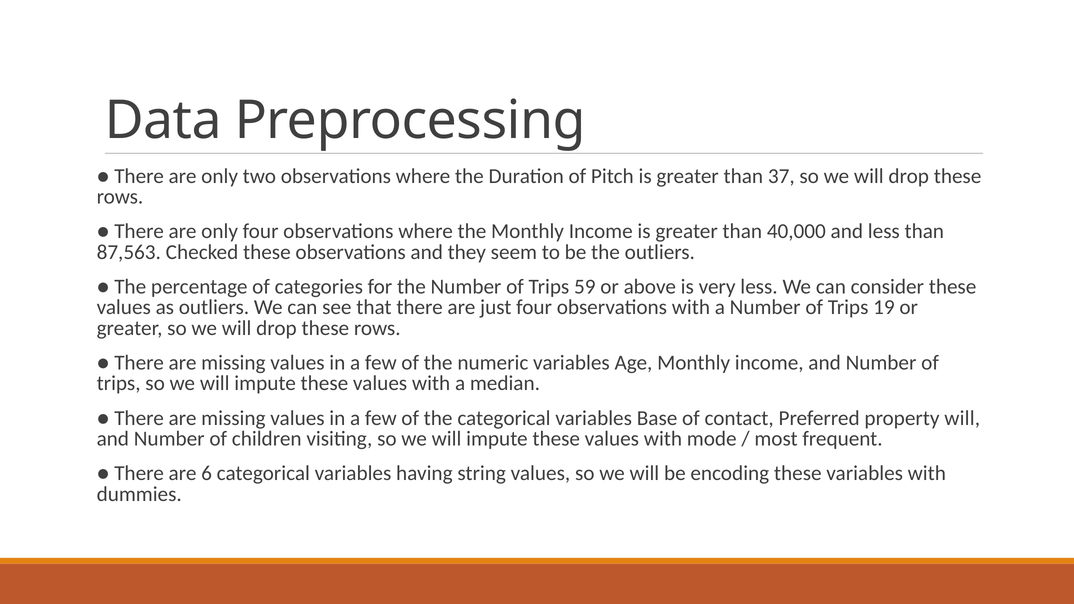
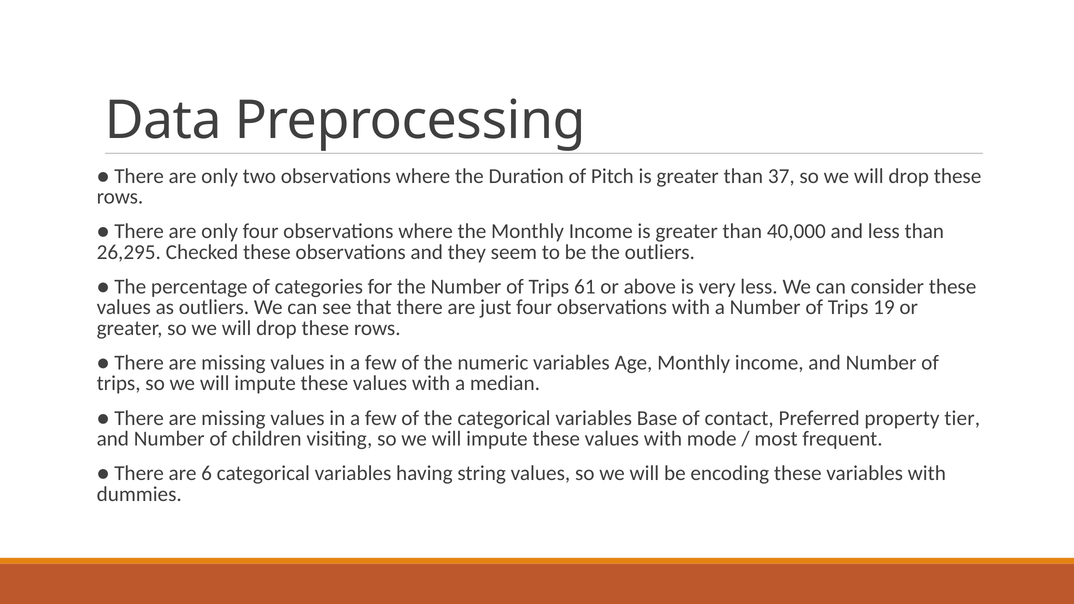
87,563: 87,563 -> 26,295 (129, 252)
59: 59 -> 61 (585, 287)
property will: will -> tier (962, 418)
